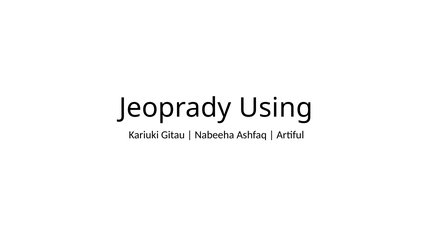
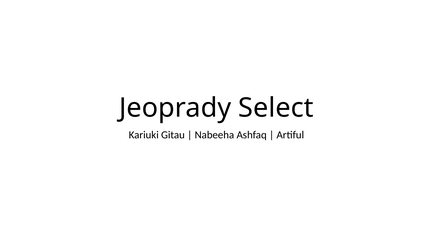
Using: Using -> Select (276, 108)
